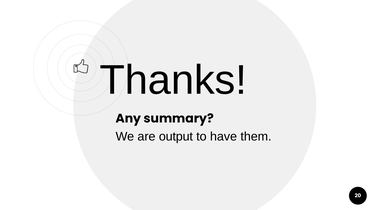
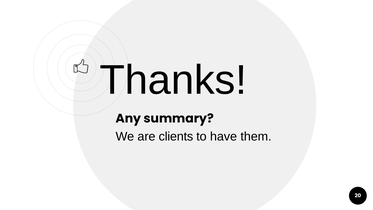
output: output -> clients (176, 136)
